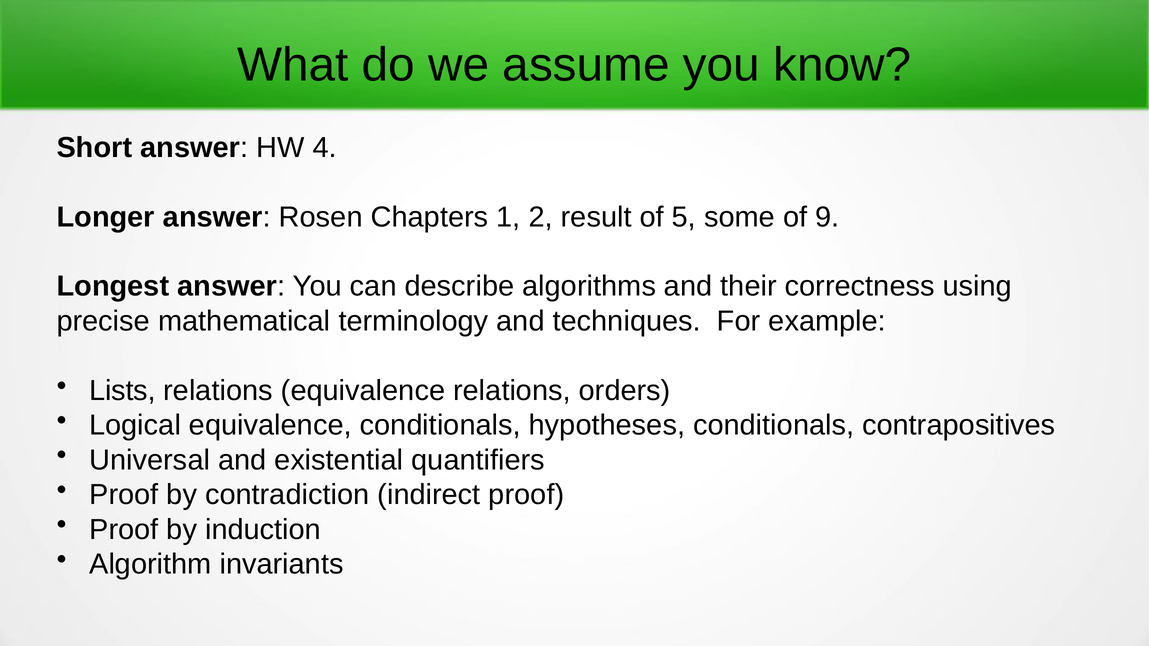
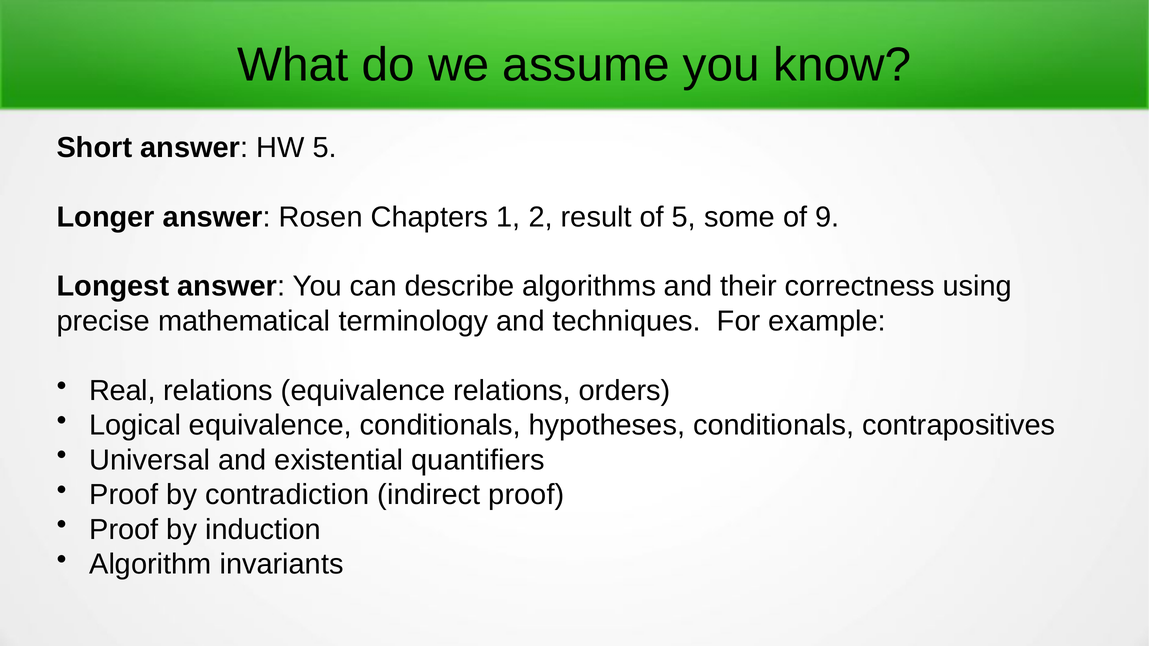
HW 4: 4 -> 5 (325, 148)
Lists: Lists -> Real (122, 391)
